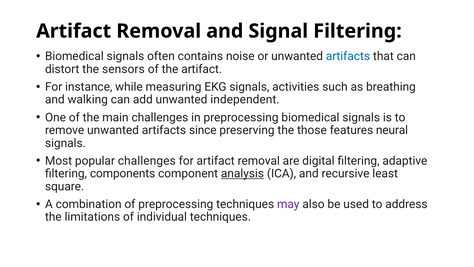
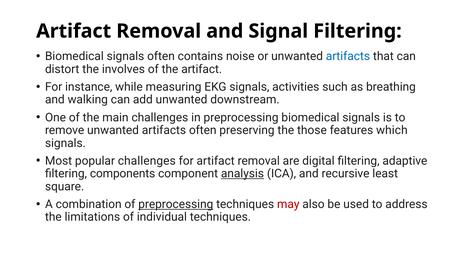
sensors: sensors -> involves (123, 69)
independent: independent -> downstream (245, 100)
artifacts since: since -> often (203, 130)
neural: neural -> which (392, 130)
preprocessing underline: none -> present (176, 204)
may colour: purple -> red (288, 204)
